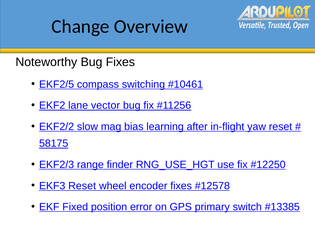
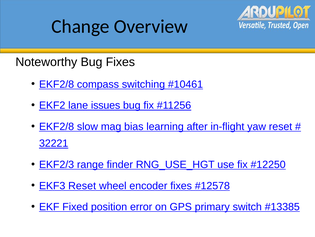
EKF2/5: EKF2/5 -> EKF2/8 (57, 84)
vector: vector -> issues (106, 105)
EKF2/2: EKF2/2 -> EKF2/8 (57, 126)
58175: 58175 -> 32221 (54, 143)
